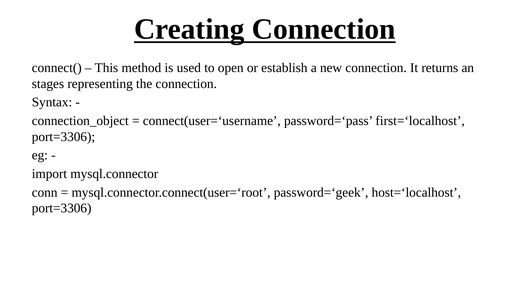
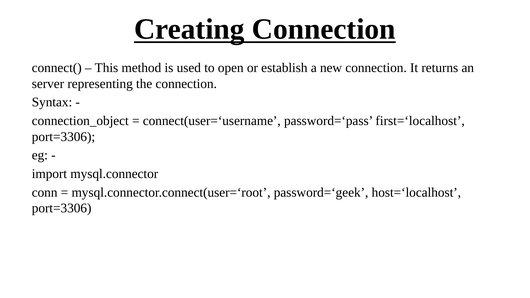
stages: stages -> server (48, 84)
